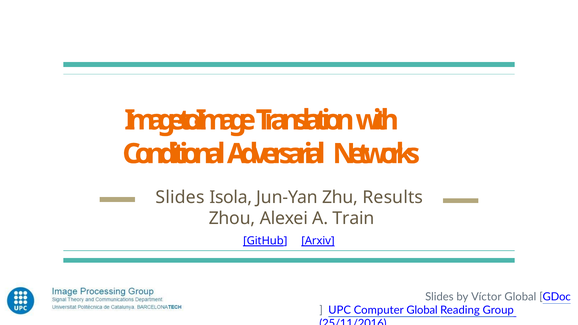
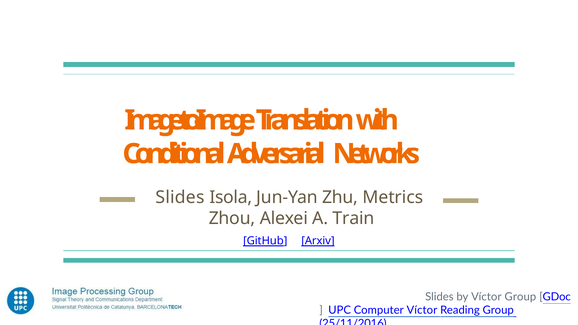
Results: Results -> Metrics (393, 197)
Víctor Global: Global -> Group (520, 297)
Computer Global: Global -> Víctor (422, 310)
